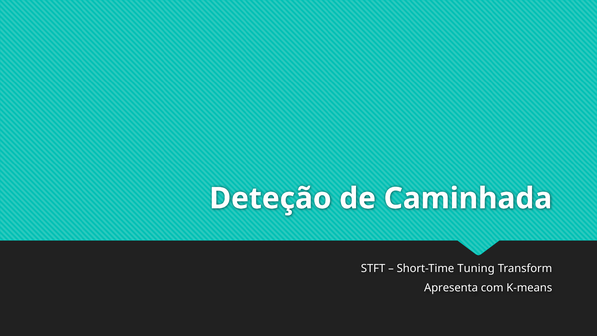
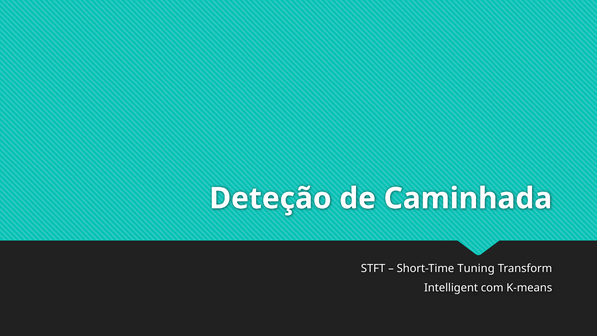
Apresenta: Apresenta -> Intelligent (451, 288)
